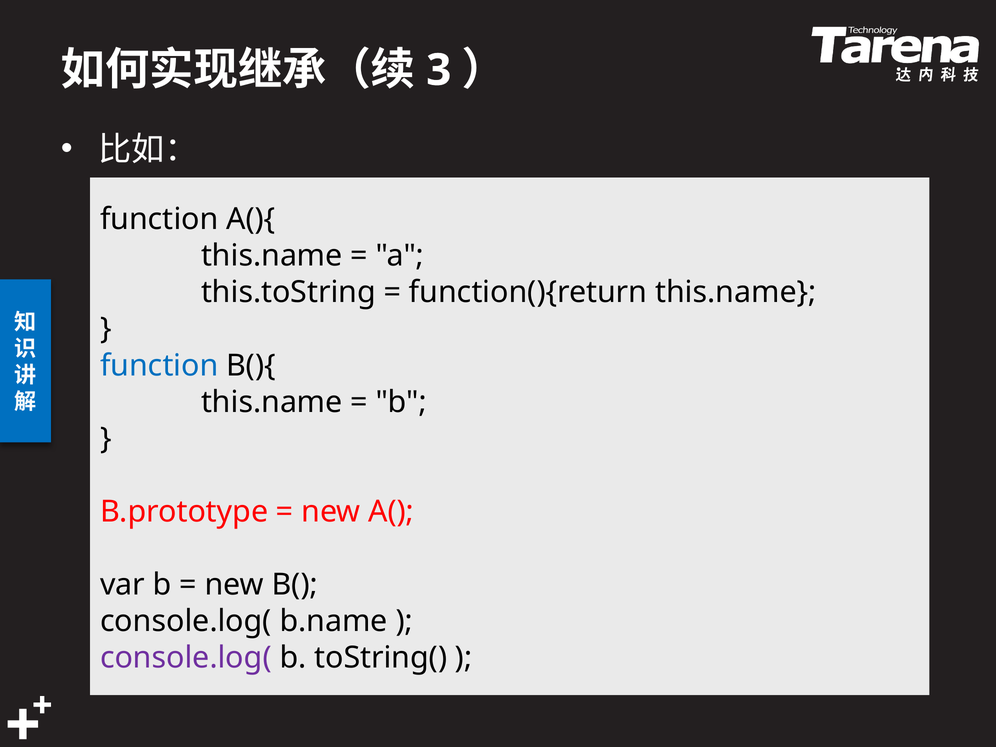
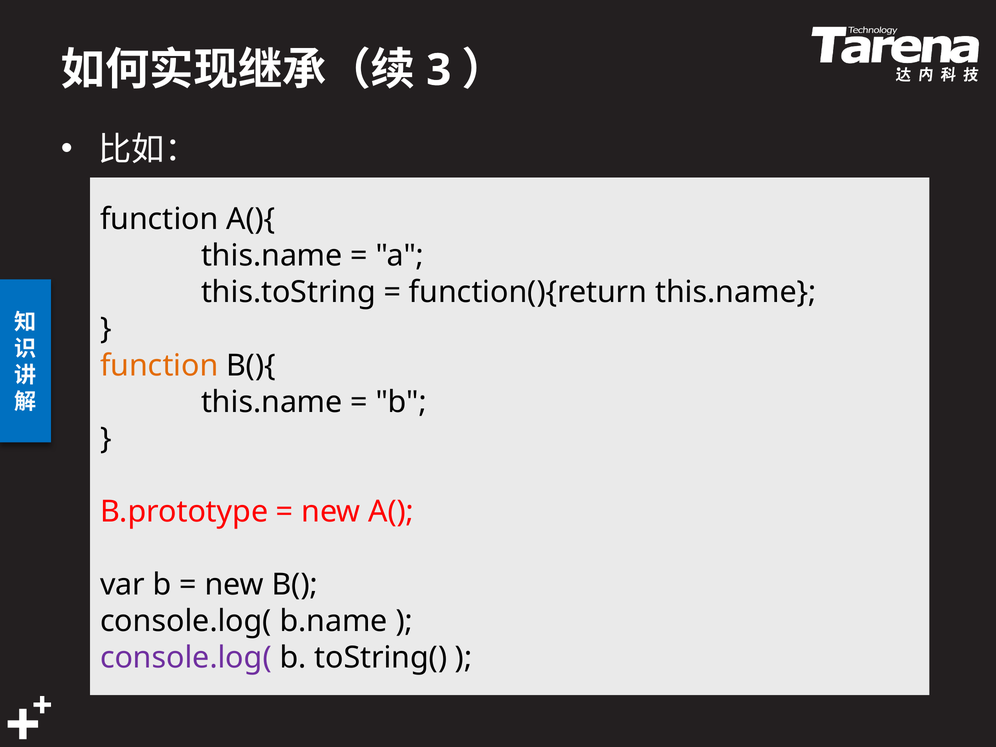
function colour: blue -> orange (159, 365)
